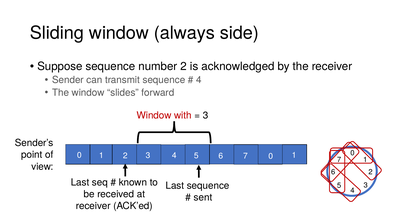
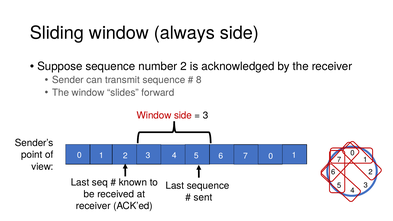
4: 4 -> 8 (199, 80)
Window with: with -> side (183, 115)
